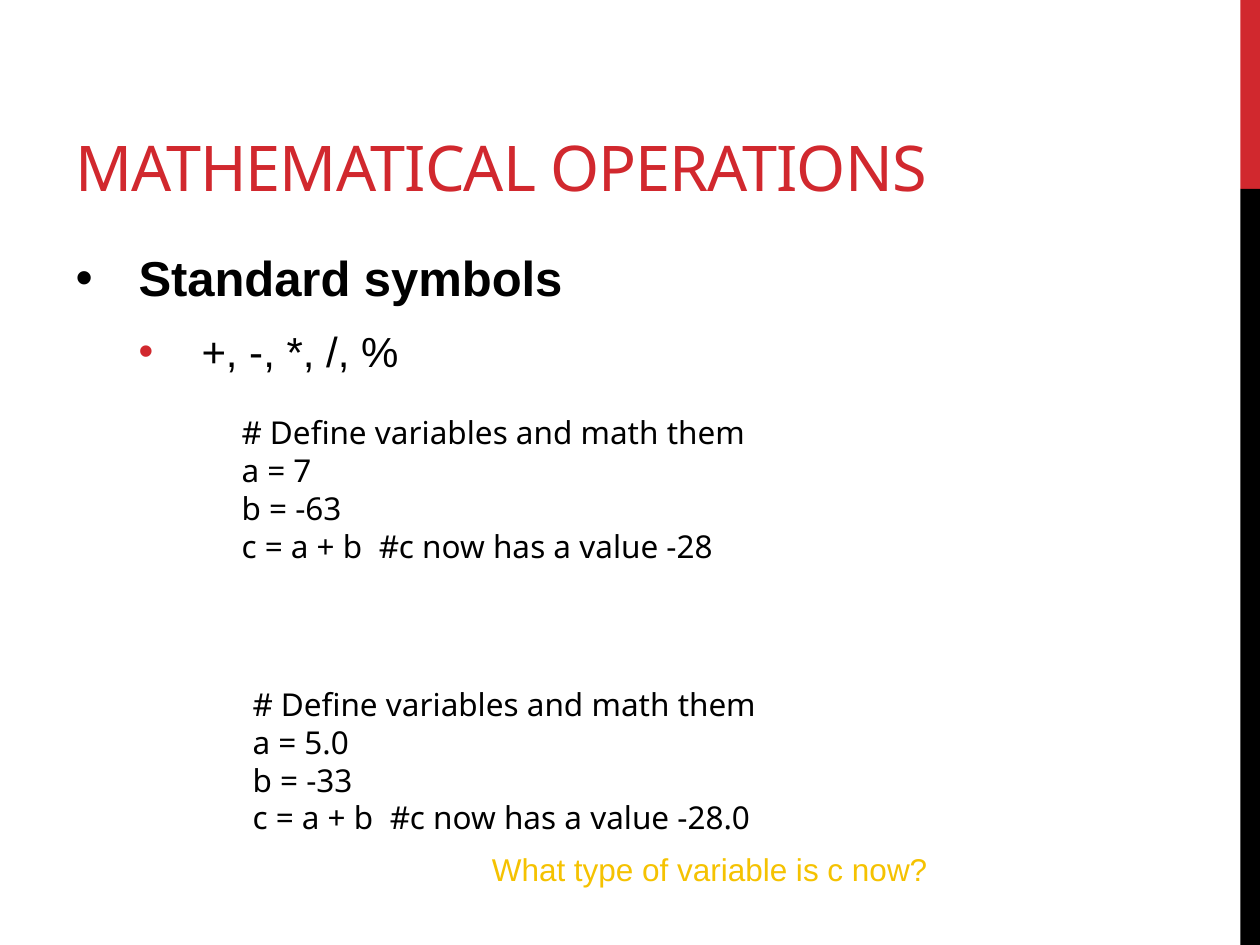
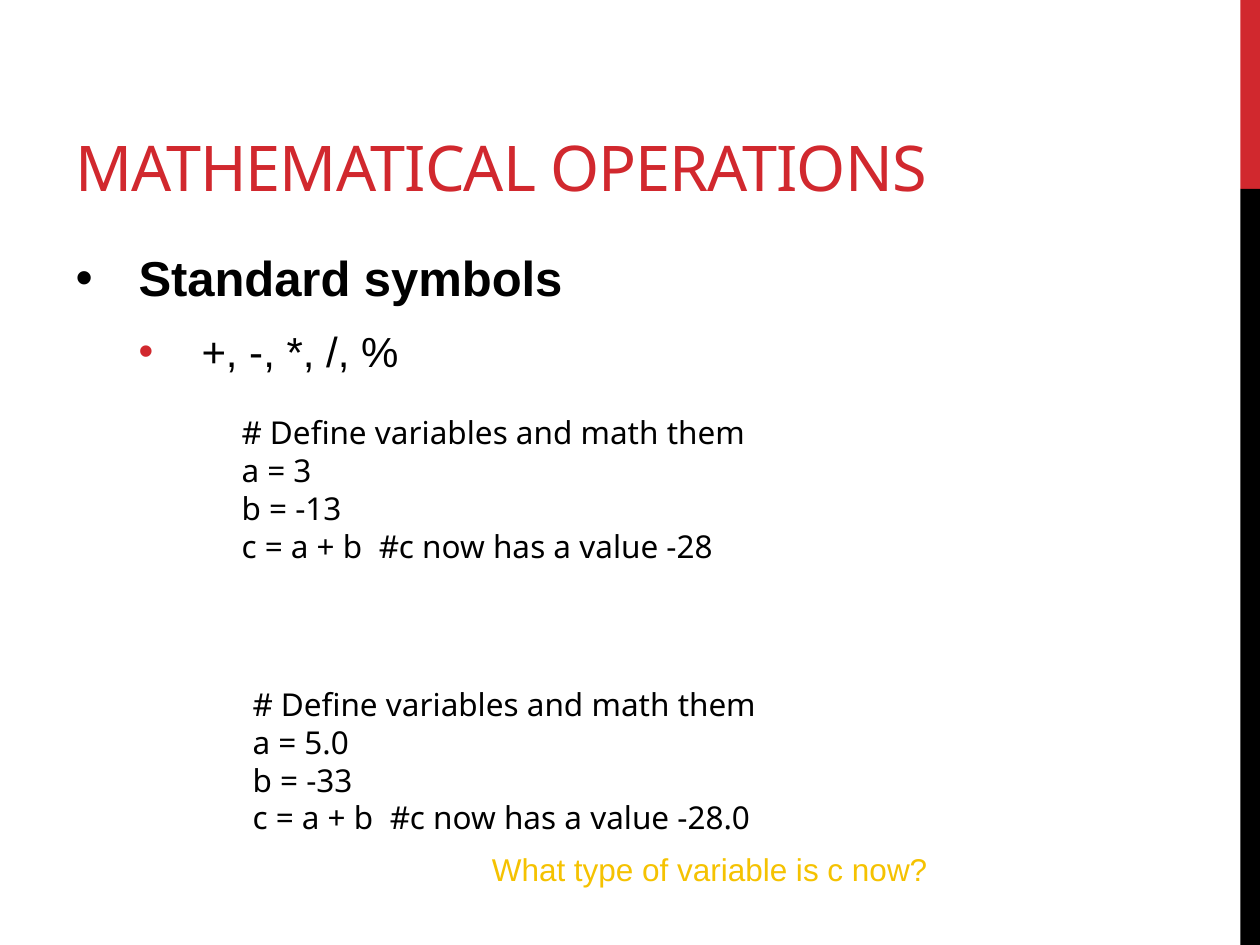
7: 7 -> 3 (303, 472)
-63: -63 -> -13 (318, 510)
